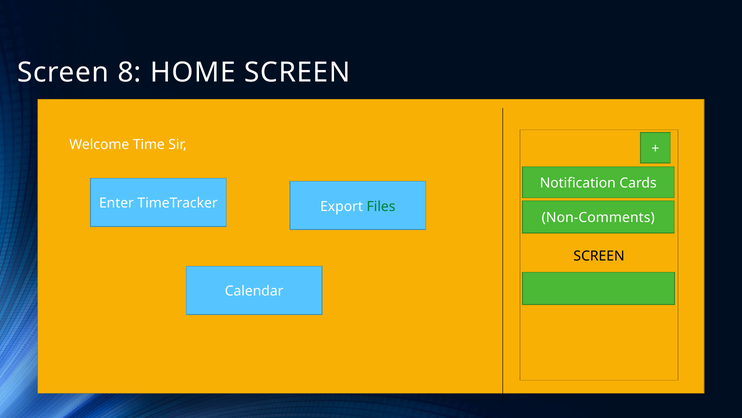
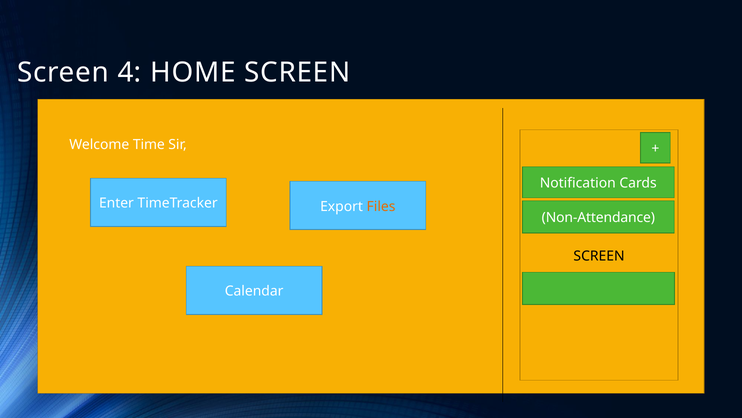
8: 8 -> 4 (130, 73)
Files colour: green -> orange (381, 206)
Non-Comments: Non-Comments -> Non-Attendance (598, 218)
